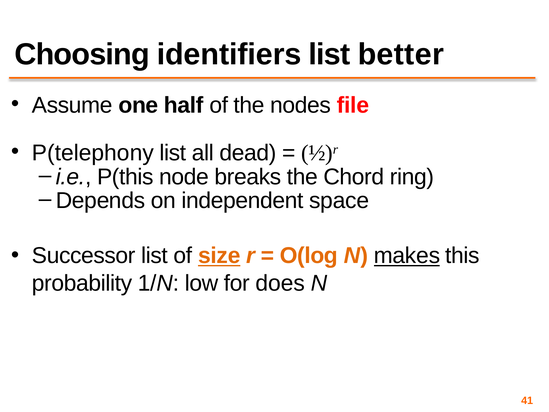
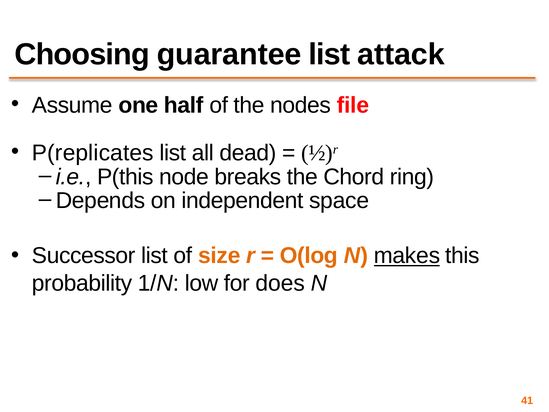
identifiers: identifiers -> guarantee (229, 55)
better: better -> attack (401, 55)
P(telephony: P(telephony -> P(replicates (93, 153)
size underline: present -> none (219, 256)
